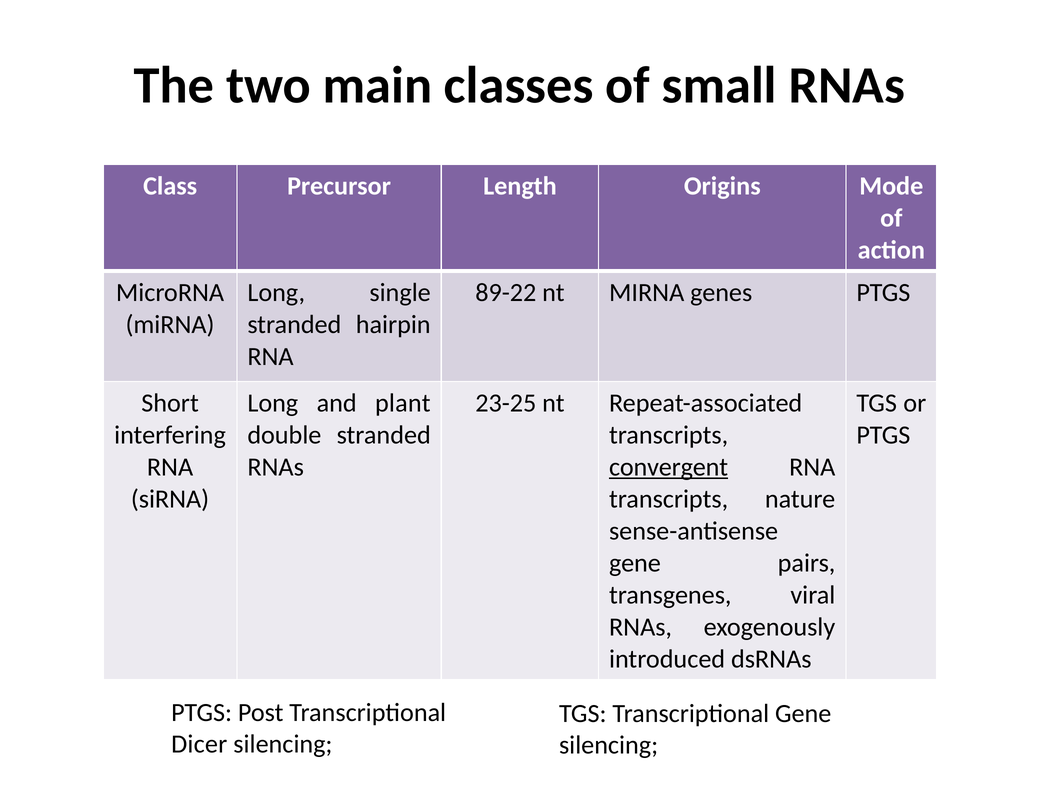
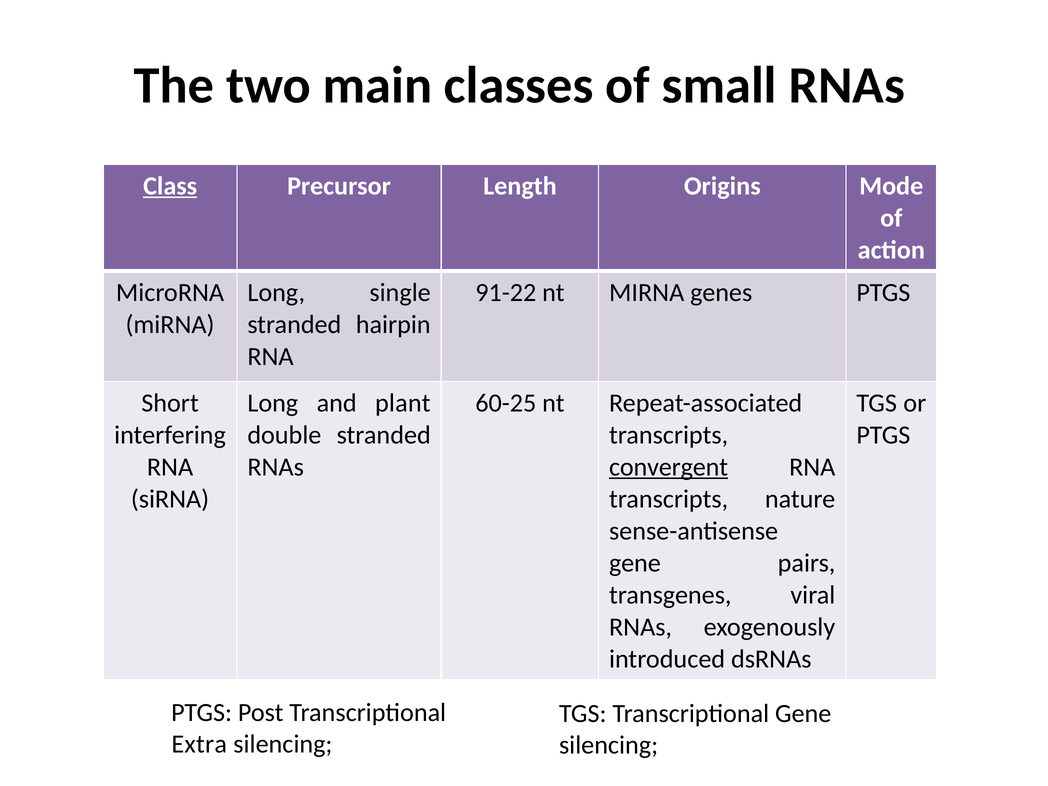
Class underline: none -> present (170, 186)
89-22: 89-22 -> 91-22 (506, 293)
23-25: 23-25 -> 60-25 (506, 403)
Dicer: Dicer -> Extra (199, 744)
